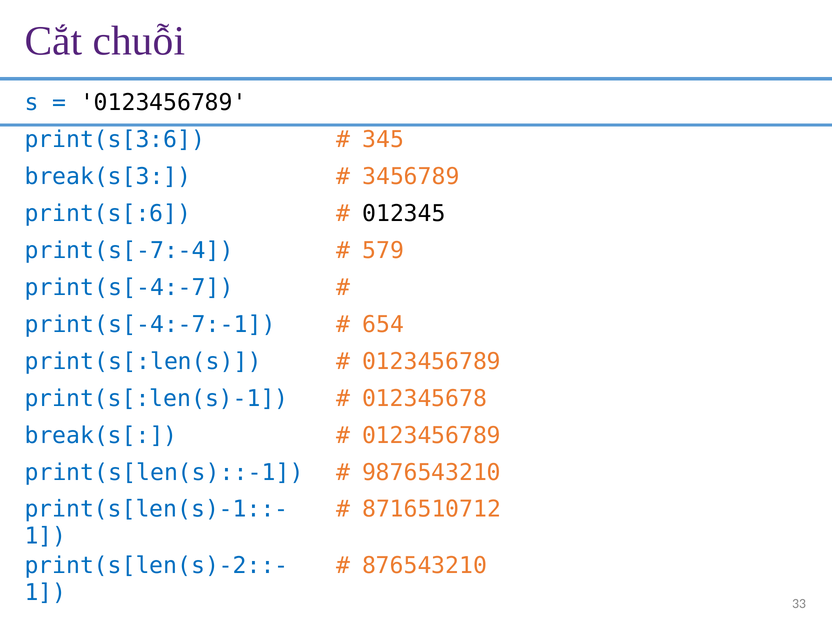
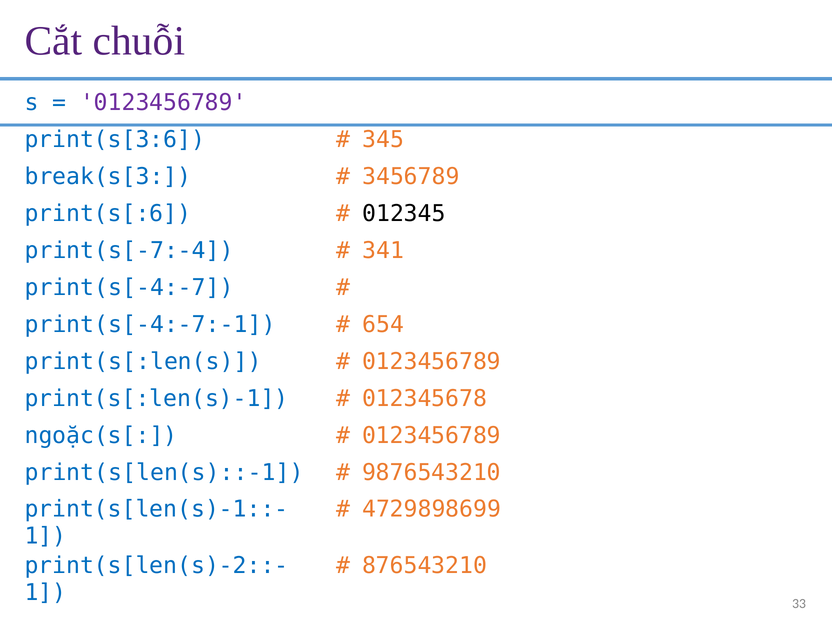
0123456789 colour: black -> purple (163, 103)
579: 579 -> 341 (383, 251)
break(s[: break(s[ -> ngoặc(s[ (101, 435)
8716510712: 8716510712 -> 4729898699 (432, 509)
